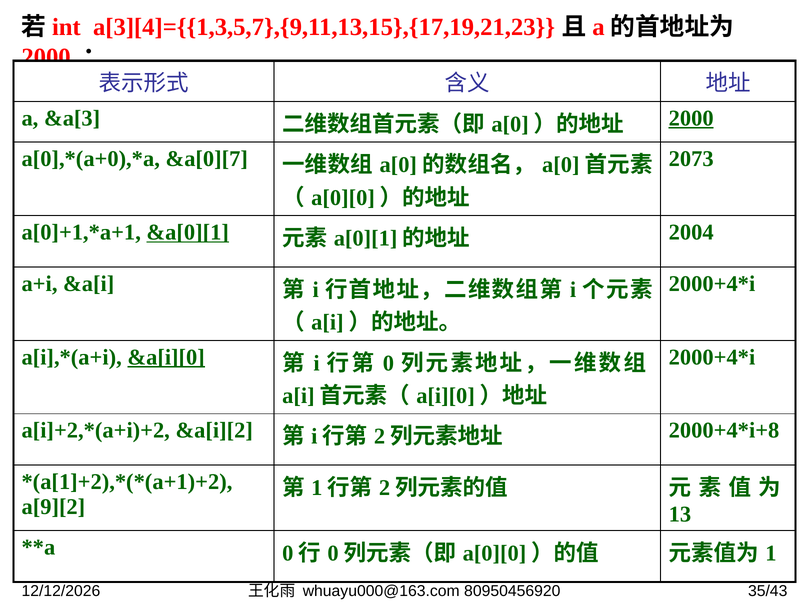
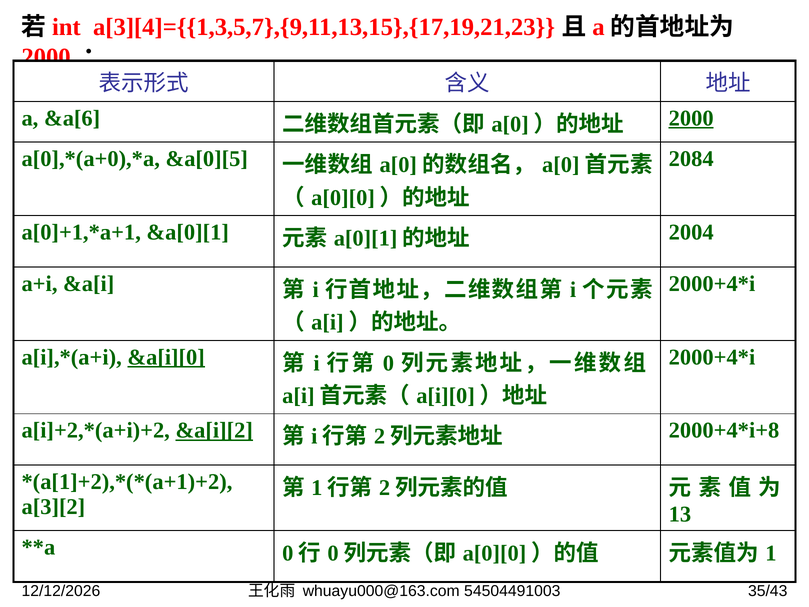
&a[3: &a[3 -> &a[6 (72, 118)
&a[0][7: &a[0][7 -> &a[0][5 (207, 159)
2073: 2073 -> 2084 (691, 159)
&a[0][1 underline: present -> none (188, 232)
&a[i][2 underline: none -> present (214, 430)
a[9][2: a[9][2 -> a[3][2 (53, 506)
80950456920: 80950456920 -> 54504491003 (512, 591)
